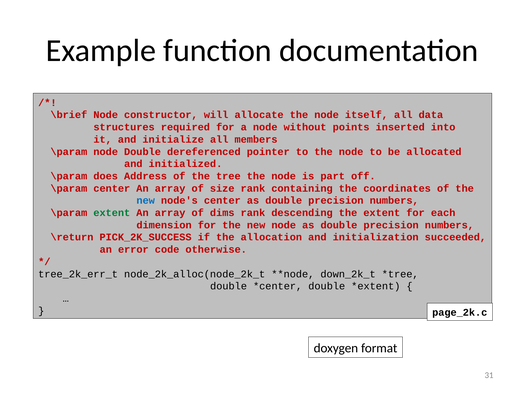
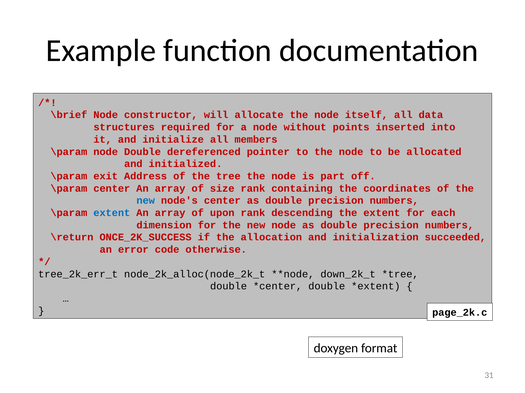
does: does -> exit (106, 176)
extent colour: green -> blue (112, 213)
dims: dims -> upon (222, 213)
PICK_2K_SUCCESS: PICK_2K_SUCCESS -> ONCE_2K_SUCCESS (146, 238)
